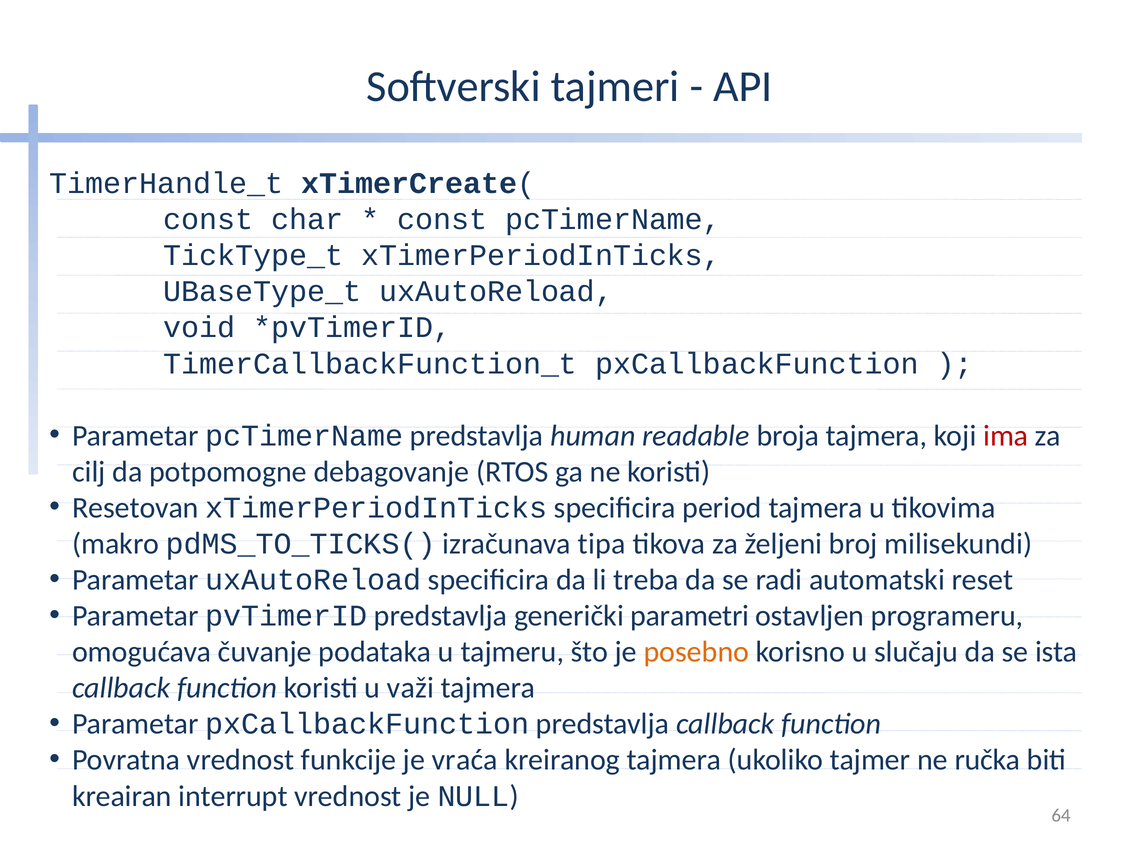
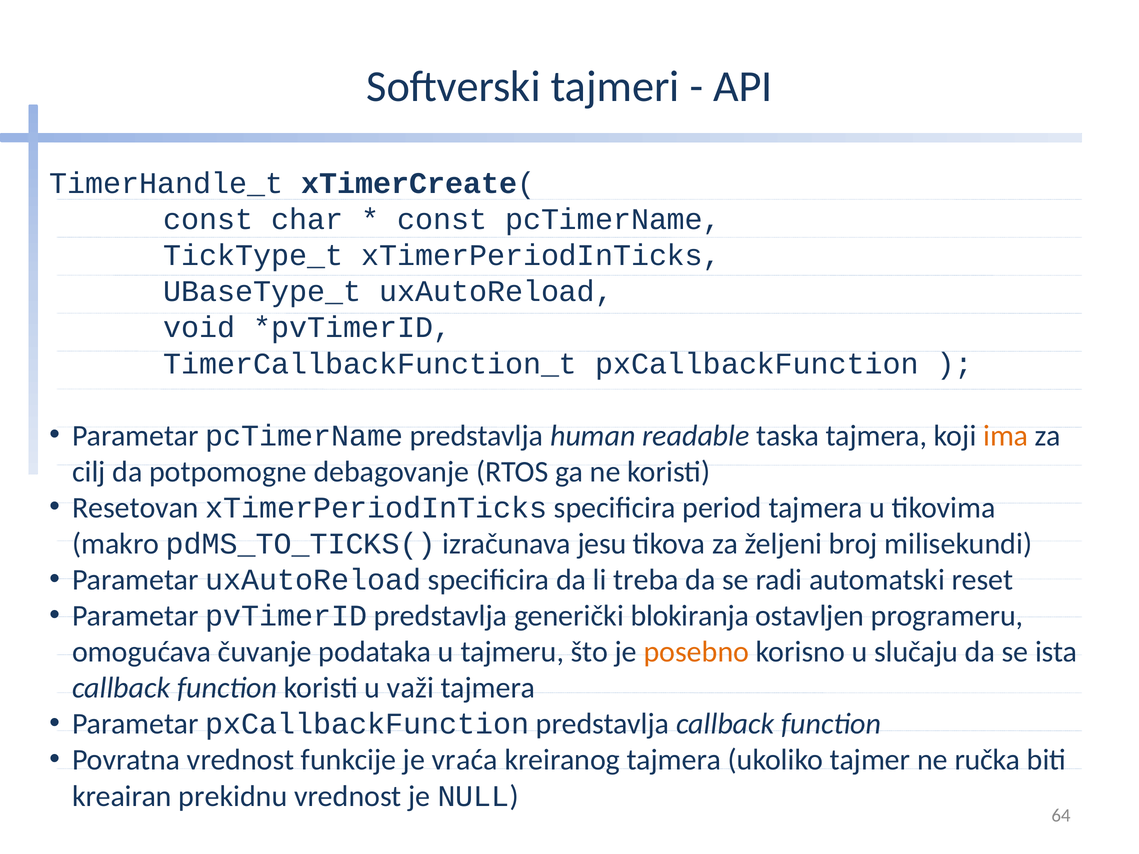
broja: broja -> taska (788, 436)
ima colour: red -> orange (1006, 436)
tipa: tipa -> jesu (602, 544)
parametri: parametri -> blokiranja (690, 616)
interrupt: interrupt -> prekidnu (233, 796)
